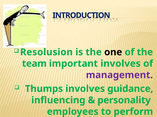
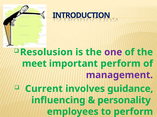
one colour: black -> purple (113, 52)
team: team -> meet (34, 64)
important involves: involves -> perform (121, 64)
Thumps: Thumps -> Current (44, 89)
